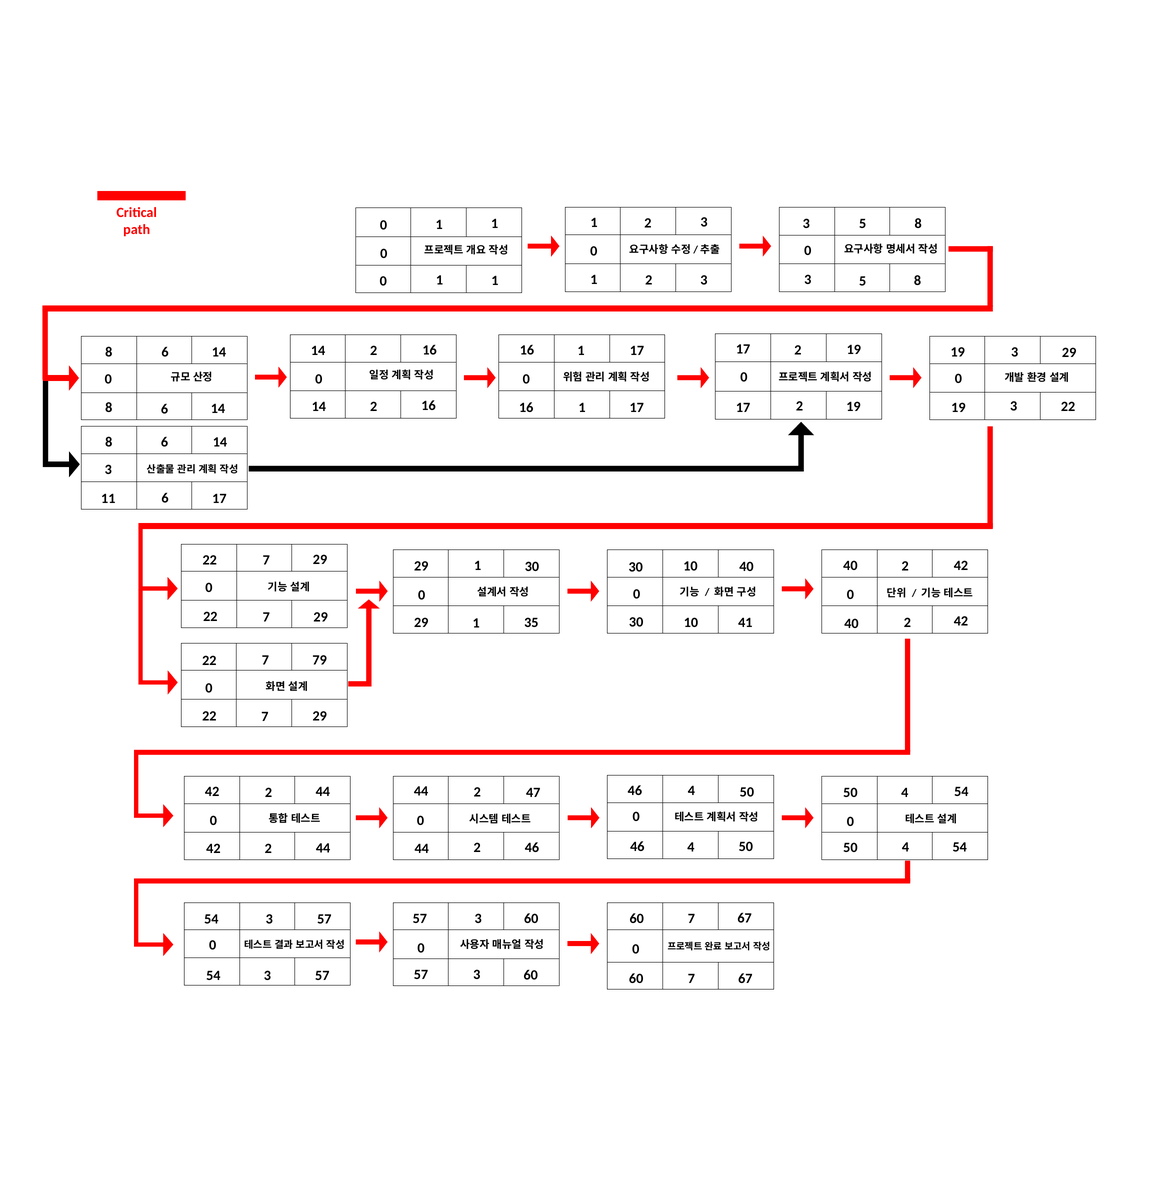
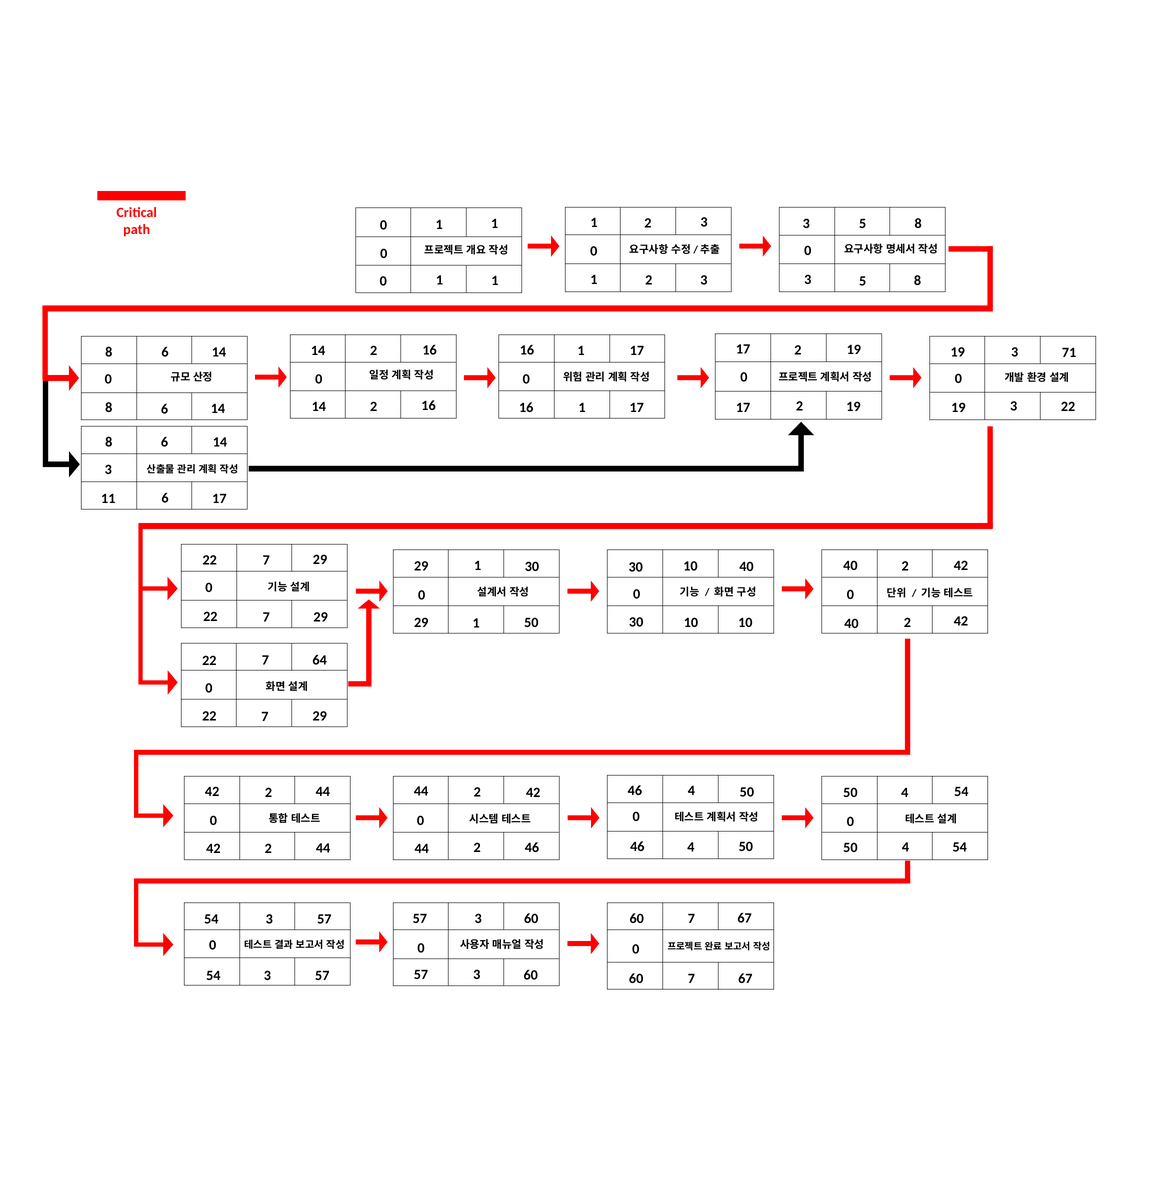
3 29: 29 -> 71 (1069, 353)
10 41: 41 -> 10 (745, 623)
1 35: 35 -> 50 (531, 623)
79: 79 -> 64 (320, 661)
47: 47 -> 42 (533, 793)
